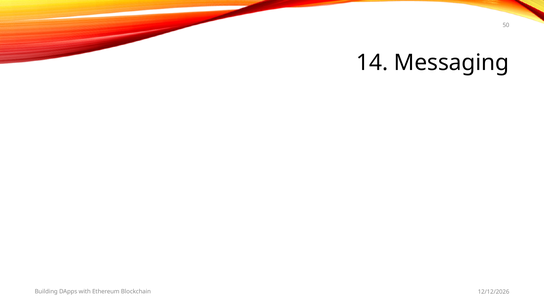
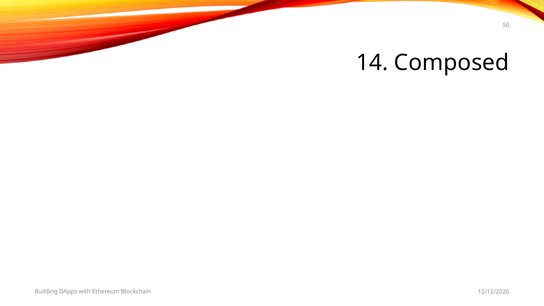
Messaging: Messaging -> Composed (452, 63)
